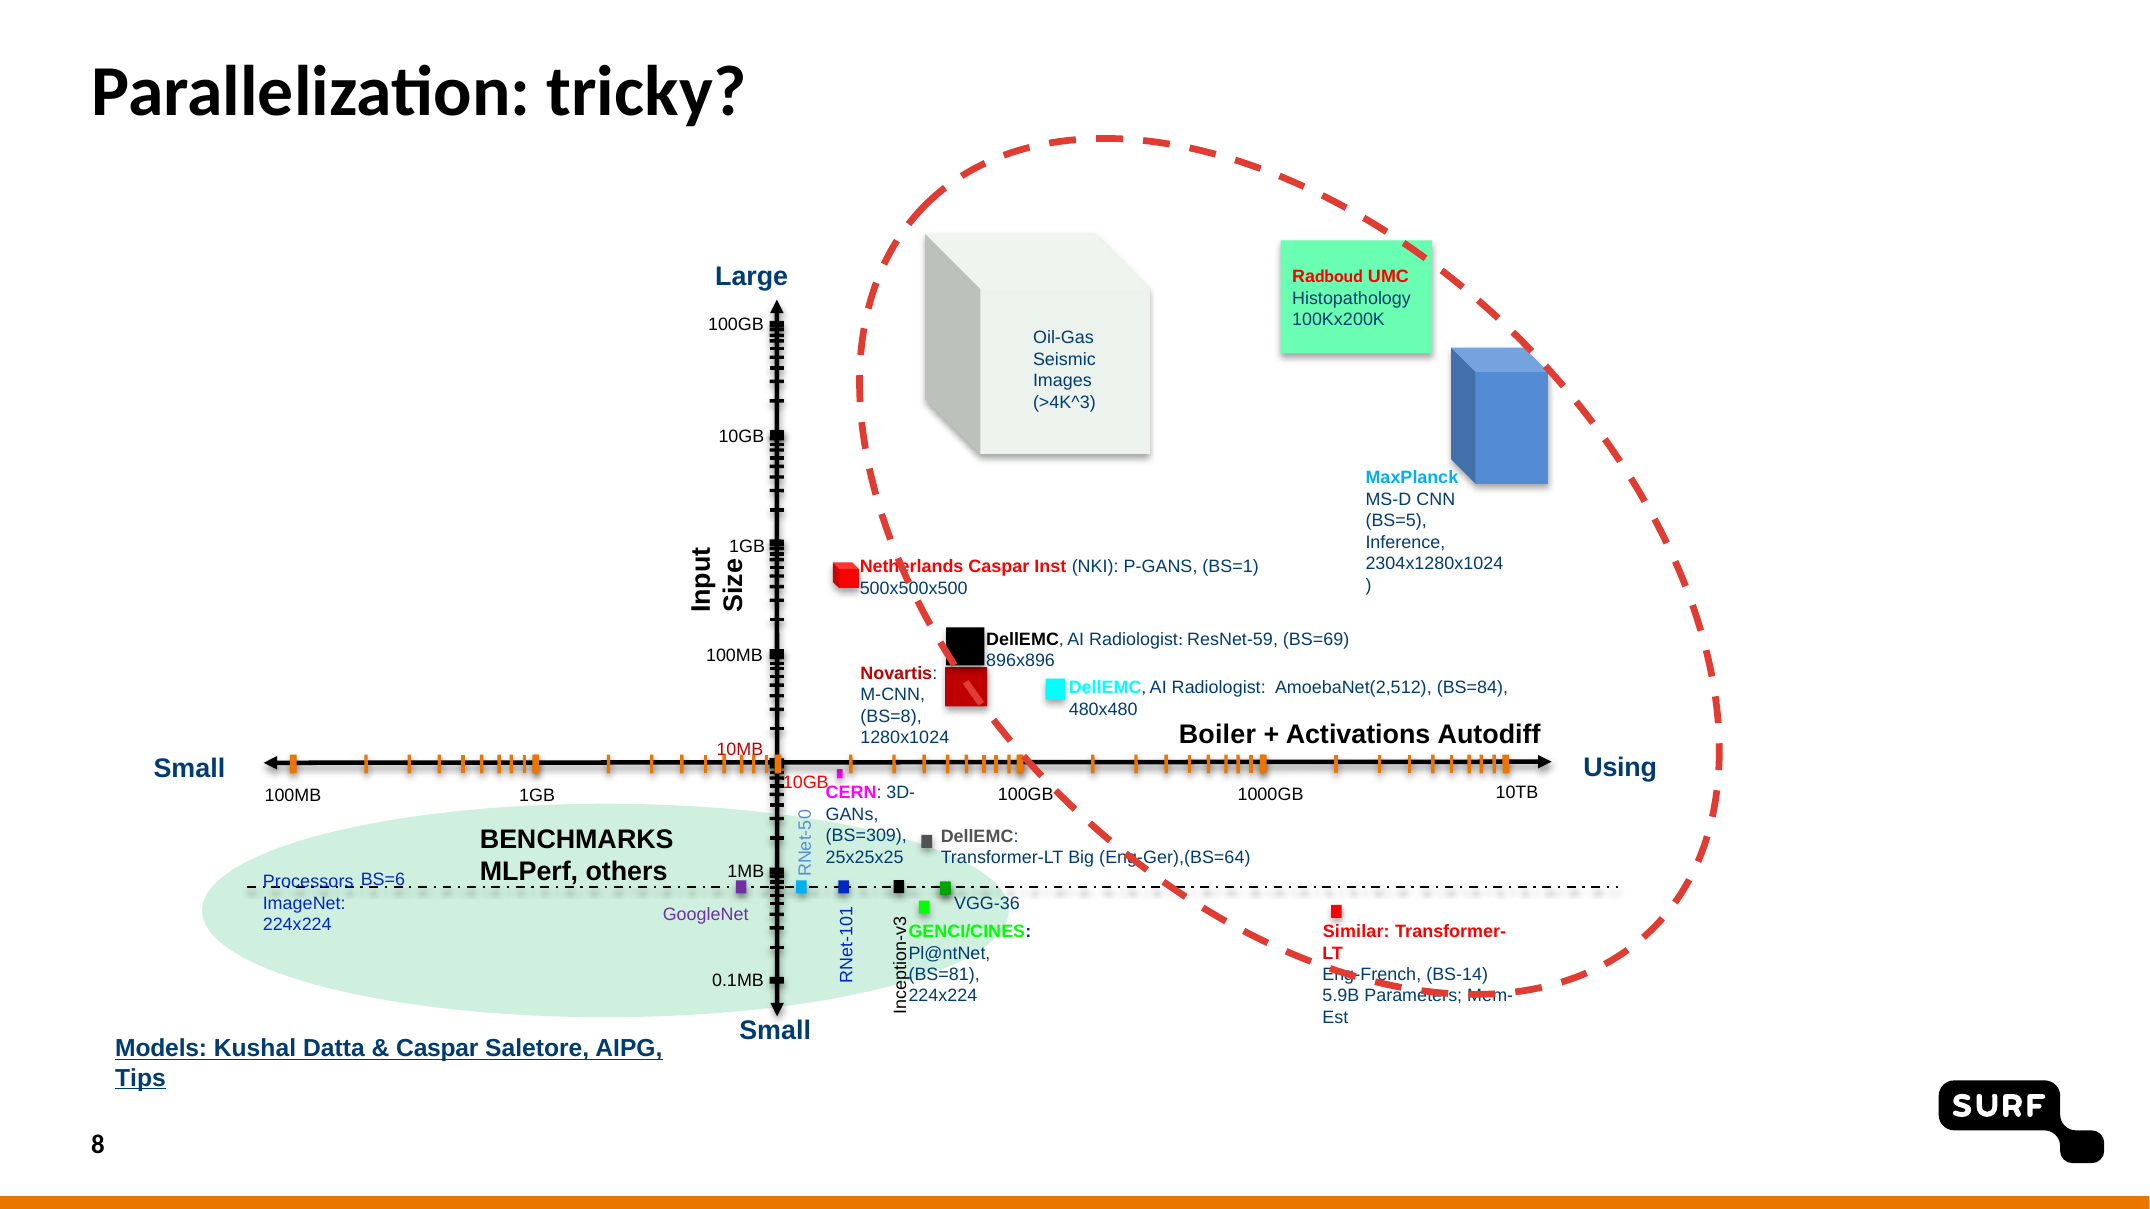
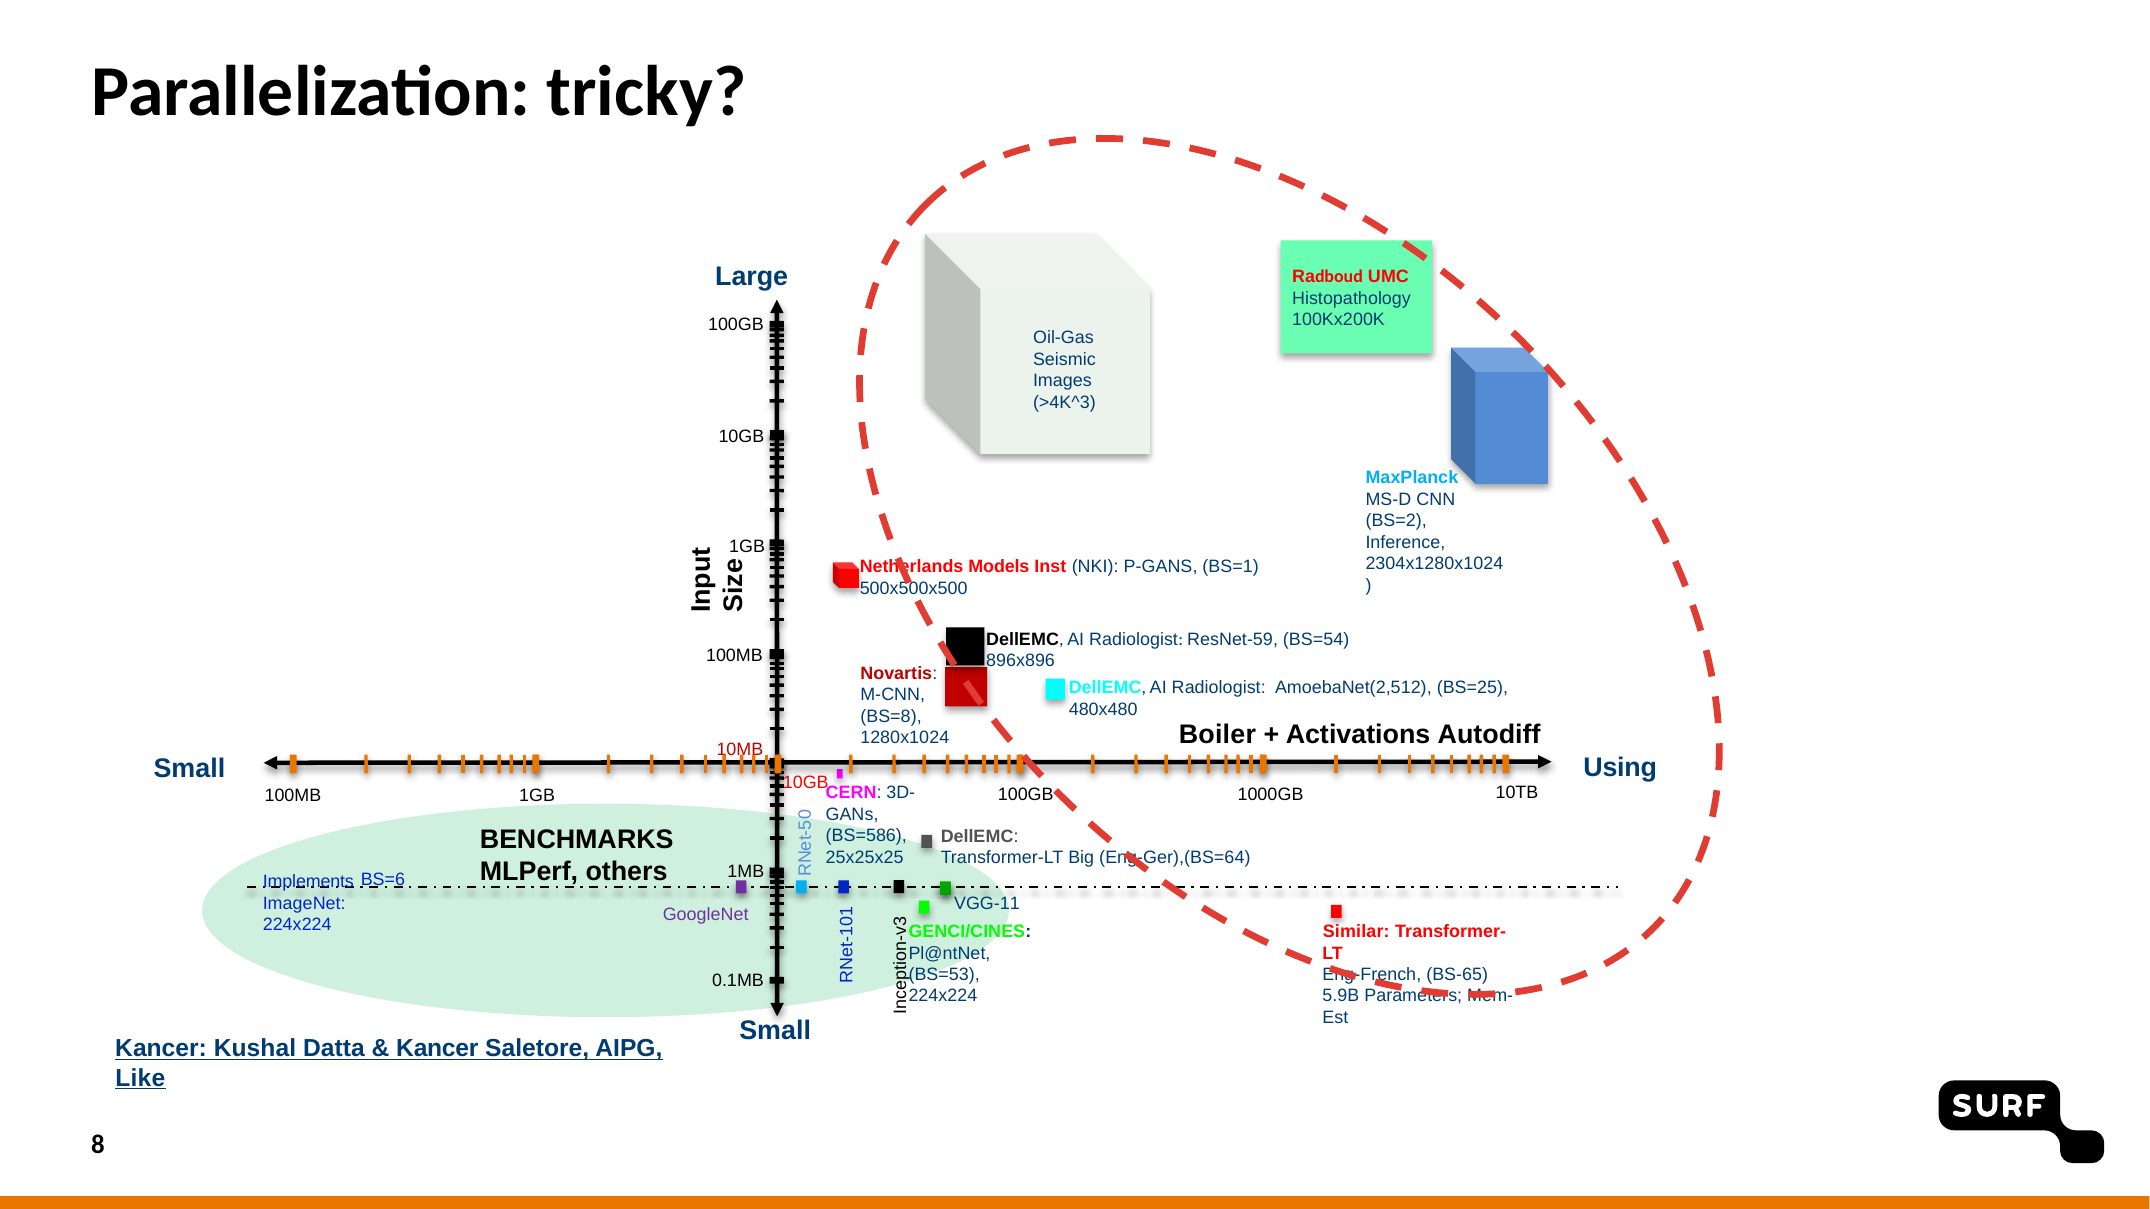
BS=5: BS=5 -> BS=2 (1396, 521)
Caspar: Caspar -> Models (999, 567)
BS=69: BS=69 -> BS=54 (1316, 639)
BS=84: BS=84 -> BS=25 (1472, 688)
BS=309: BS=309 -> BS=586 (866, 836)
Processors: Processors -> Implements (308, 882)
VGG-36: VGG-36 -> VGG-11 (987, 904)
BS=81: BS=81 -> BS=53 (944, 975)
BS-14: BS-14 -> BS-65 (1457, 975)
Models: Models -> Kancer (161, 1049)
Caspar: Caspar -> Kancer (437, 1049)
Tips: Tips -> Like (140, 1078)
